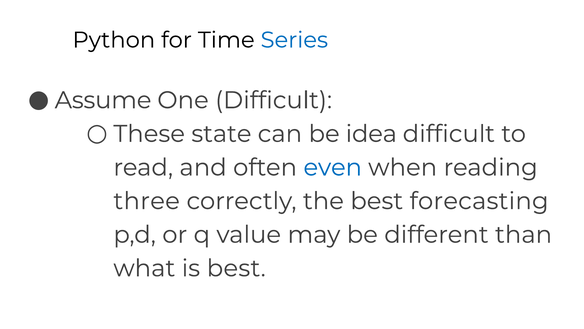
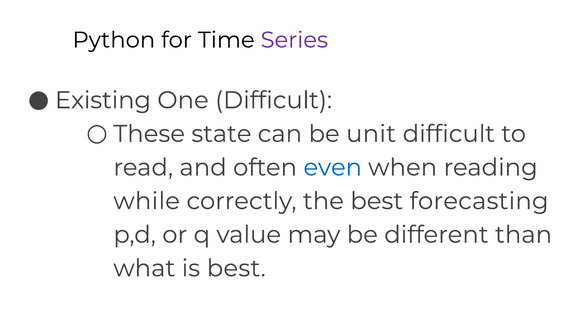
Series colour: blue -> purple (294, 40)
Assume: Assume -> Existing (103, 100)
idea: idea -> unit (371, 134)
three: three -> while (147, 201)
